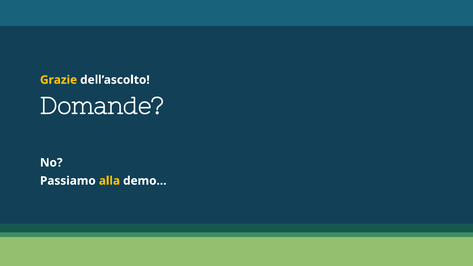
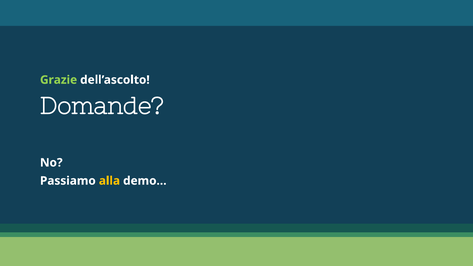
Grazie colour: yellow -> light green (59, 80)
